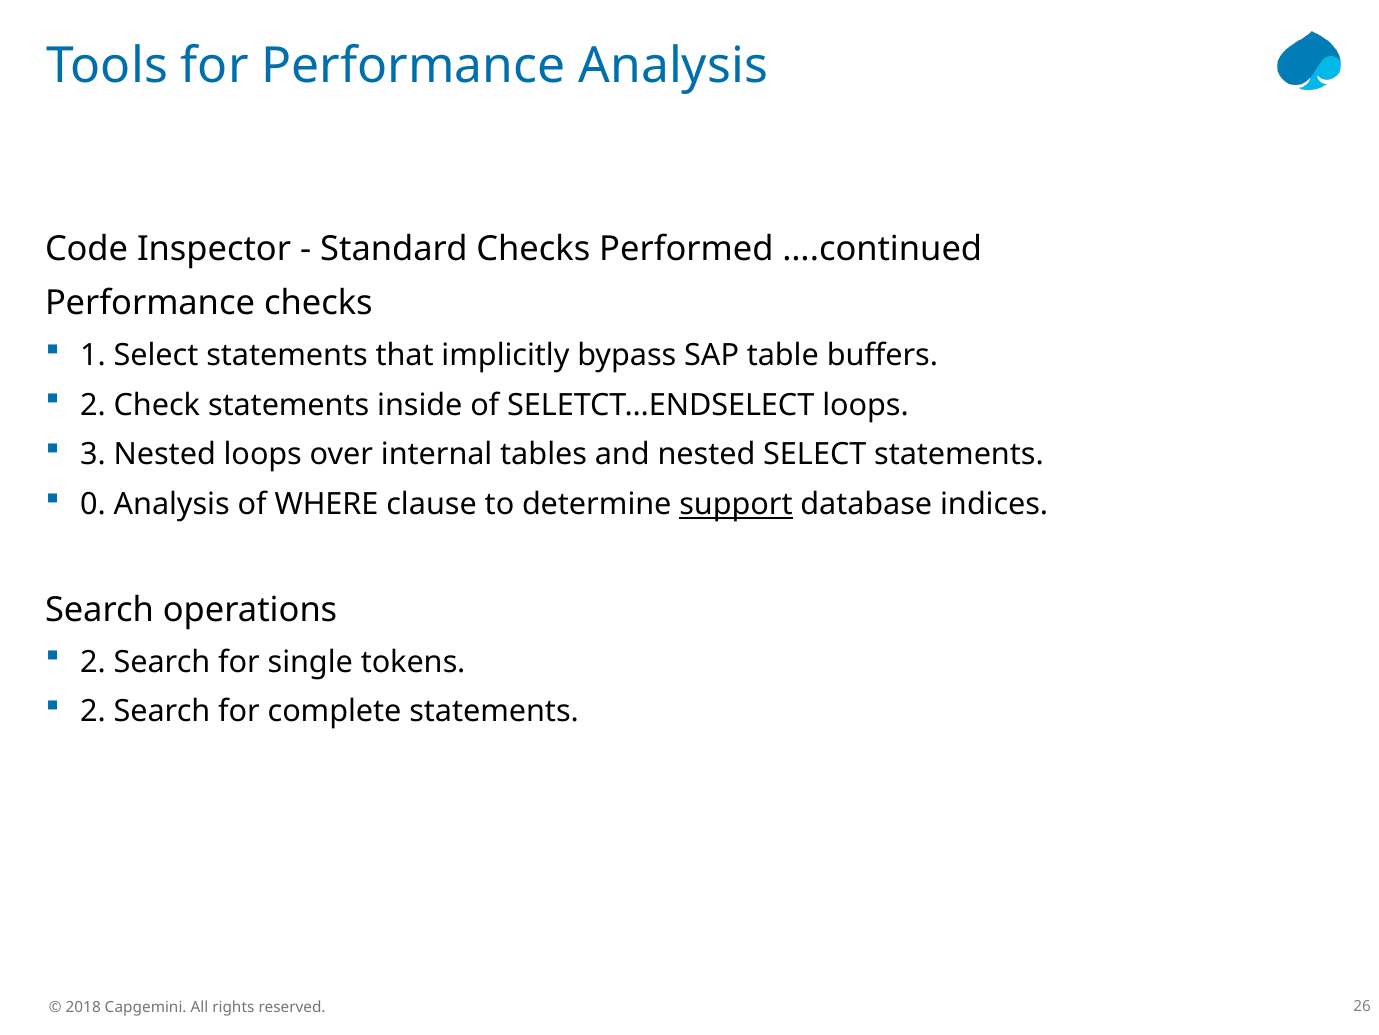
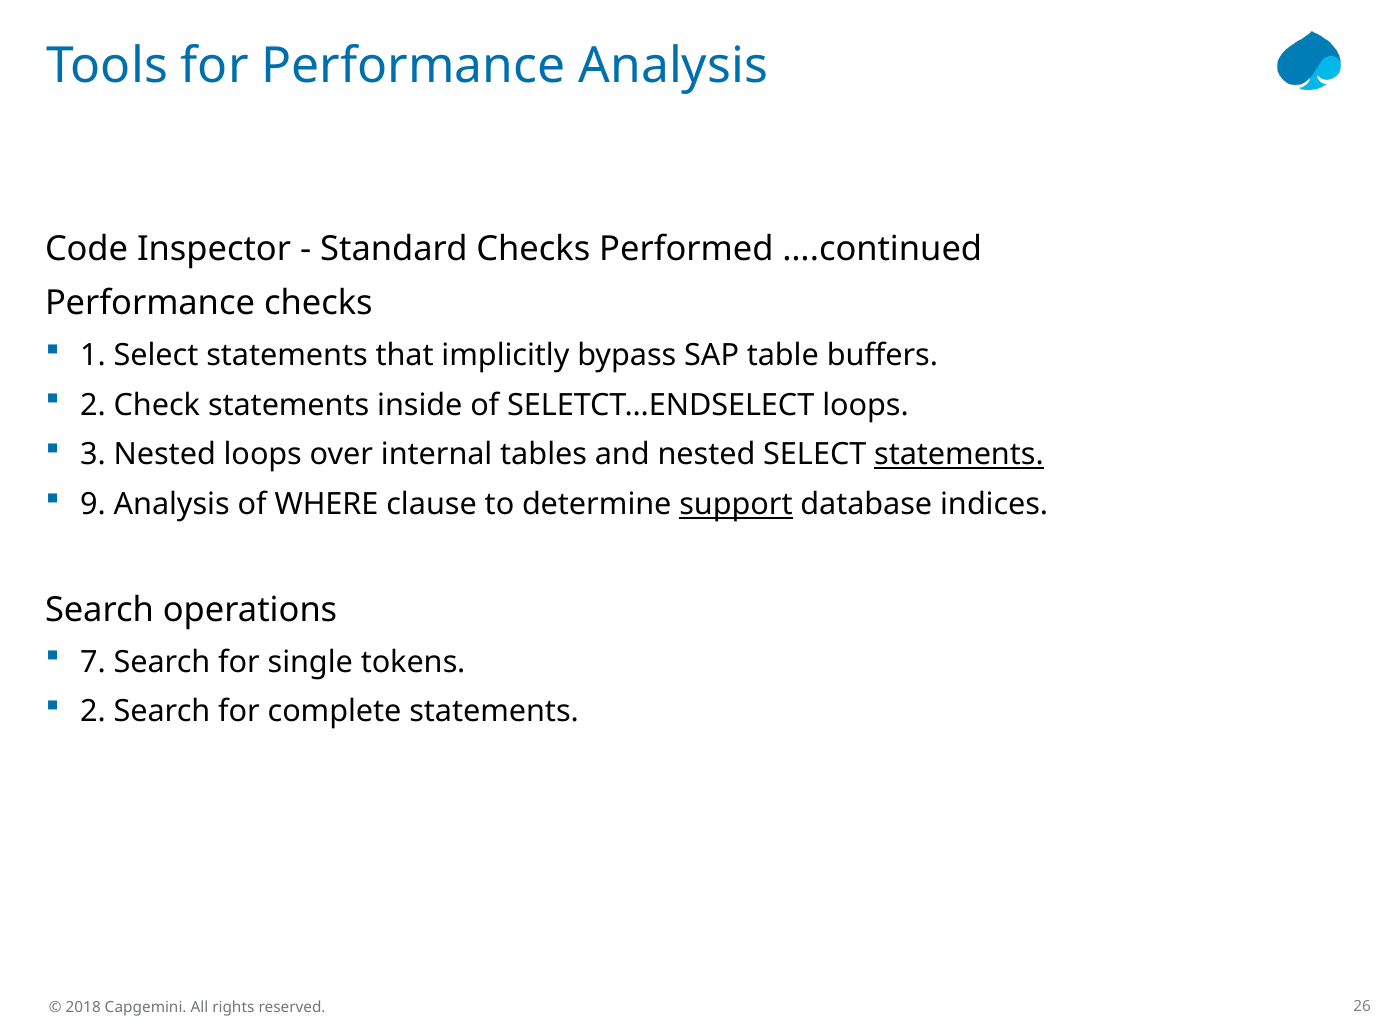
statements underline: none -> present (959, 454)
0: 0 -> 9 (93, 504)
2: 2 -> 7 (93, 661)
